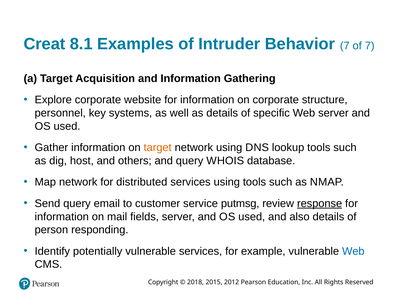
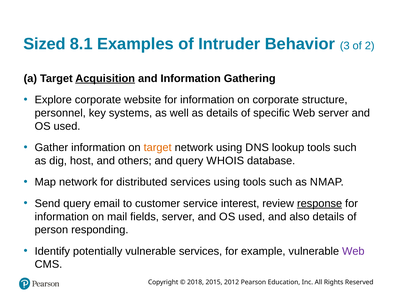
Creat: Creat -> Sized (45, 44)
Behavior 7: 7 -> 3 (345, 46)
of 7: 7 -> 2 (370, 46)
Acquisition underline: none -> present (105, 78)
putmsg: putmsg -> interest (240, 203)
Web colour: blue -> purple (353, 251)
